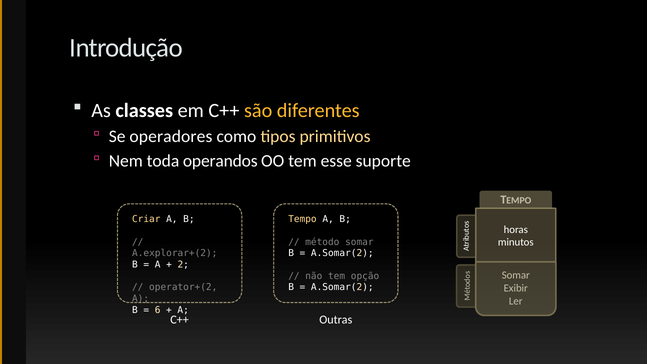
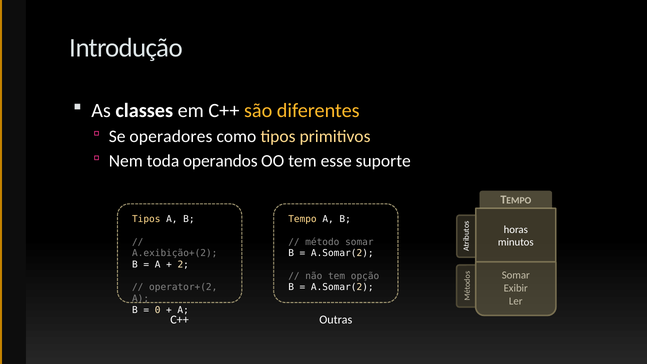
Criar: Criar -> Tipos (146, 219)
A.explorar+(2: A.explorar+(2 -> A.exibição+(2 (175, 253)
6: 6 -> 0 (158, 310)
